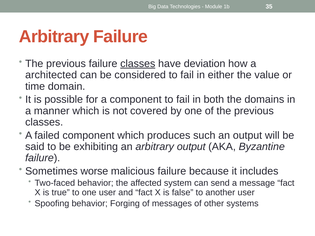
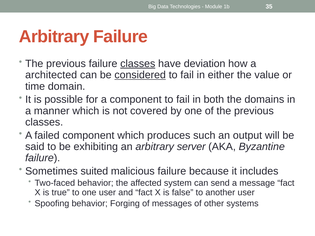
considered underline: none -> present (140, 75)
arbitrary output: output -> server (191, 147)
worse: worse -> suited (94, 171)
